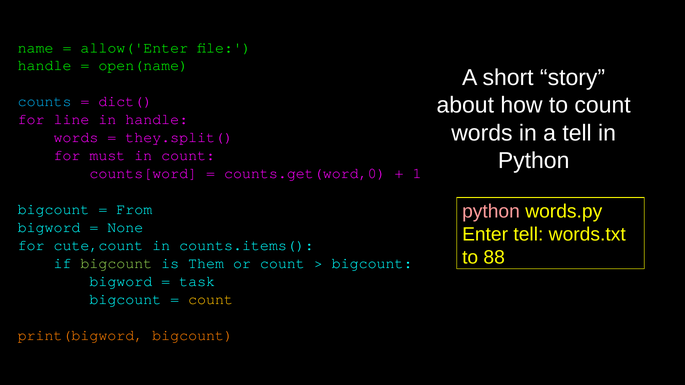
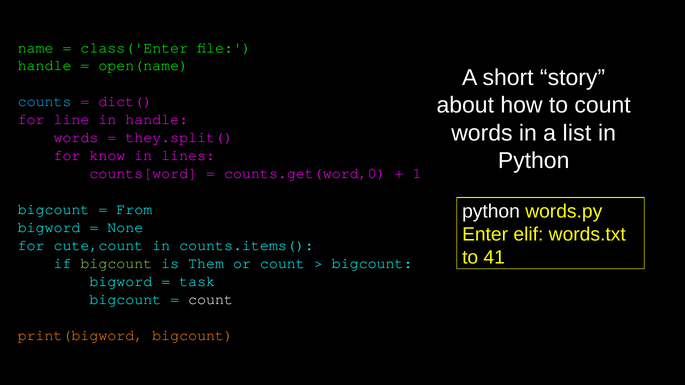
allow('Enter: allow('Enter -> class('Enter (134, 48)
a tell: tell -> list (577, 133)
must: must -> know (107, 156)
in count: count -> lines (188, 156)
python colour: pink -> white (491, 211)
Enter tell: tell -> elif (528, 235)
88: 88 -> 41 (494, 258)
count colour: yellow -> white (211, 299)
